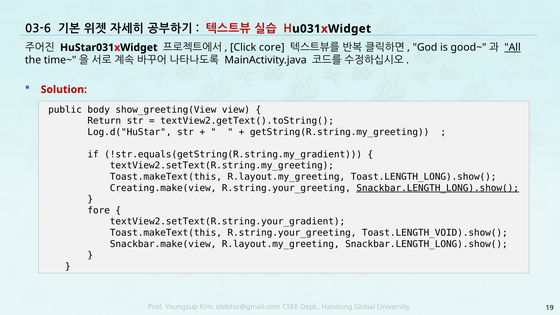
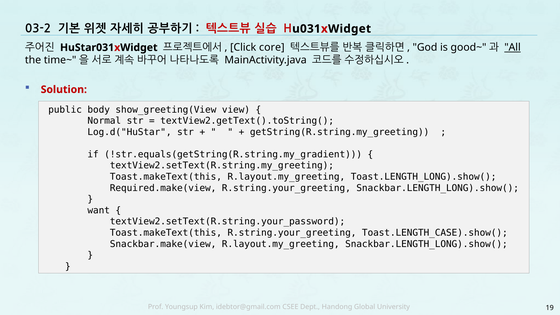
03-6: 03-6 -> 03-2 (38, 29)
Return: Return -> Normal (104, 121)
Creating.make(view: Creating.make(view -> Required.make(view (163, 188)
Snackbar.LENGTH_LONG).show( underline: present -> none (438, 188)
fore: fore -> want (99, 210)
textView2.setText(R.string.your_gradient: textView2.setText(R.string.your_gradient -> textView2.setText(R.string.your_password (228, 222)
Toast.LENGTH_VOID).show(: Toast.LENGTH_VOID).show( -> Toast.LENGTH_CASE).show( (435, 233)
